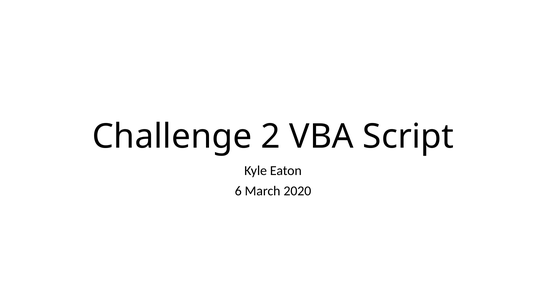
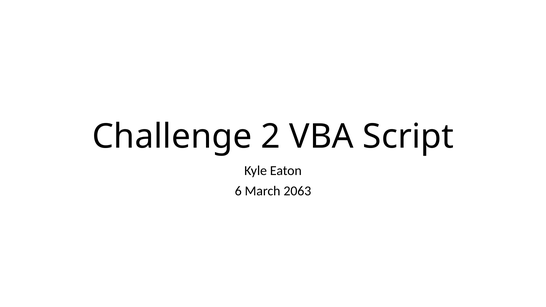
2020: 2020 -> 2063 (297, 191)
